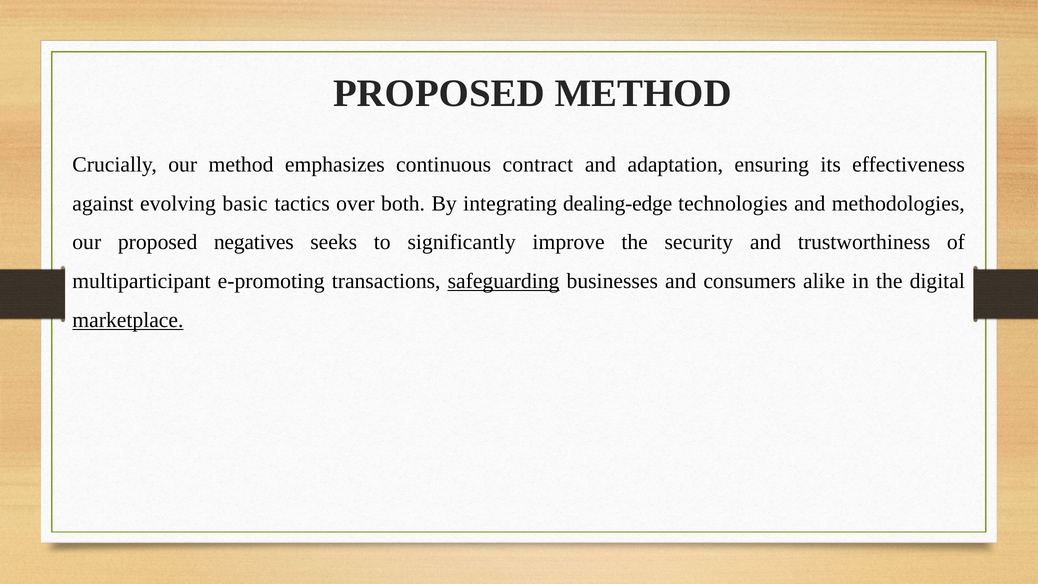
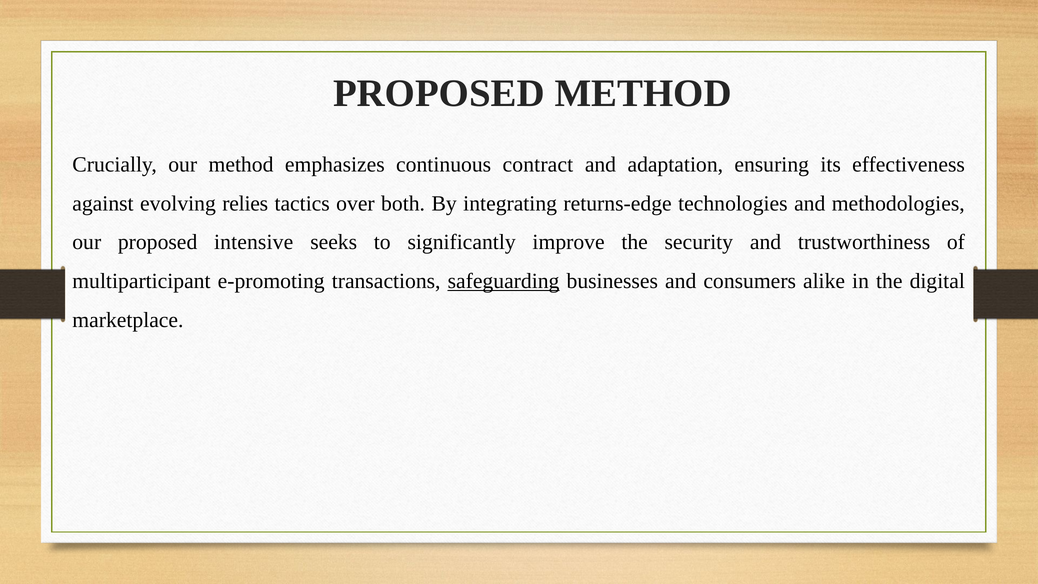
basic: basic -> relies (245, 203)
dealing-edge: dealing-edge -> returns-edge (618, 203)
negatives: negatives -> intensive (254, 242)
marketplace underline: present -> none (128, 320)
